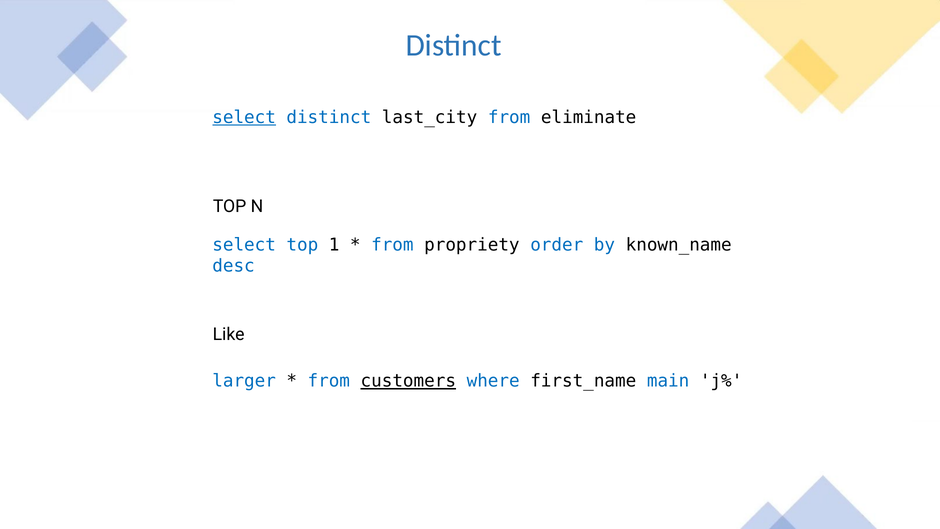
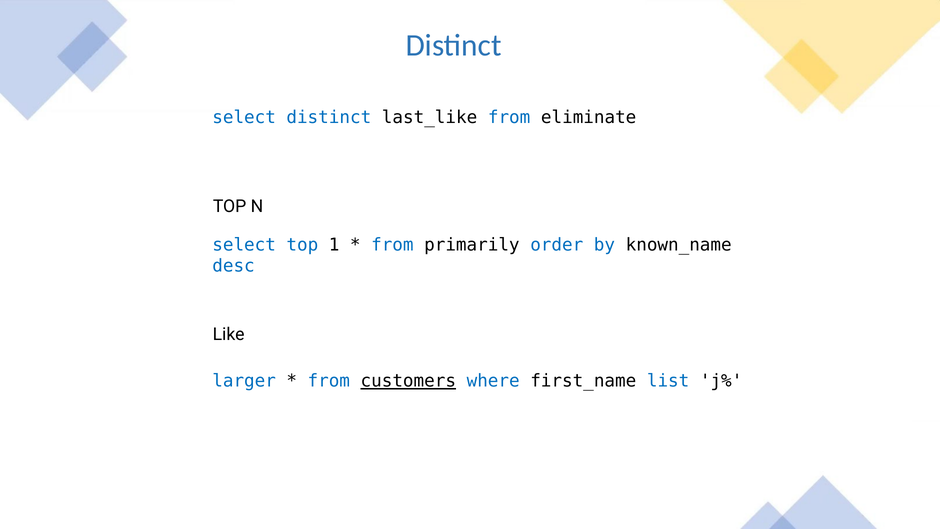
select underline: present -> none (244, 117)
last_city: last_city -> last_like (430, 117)
propriety: propriety -> primarily (472, 245)
main: main -> list (668, 381)
